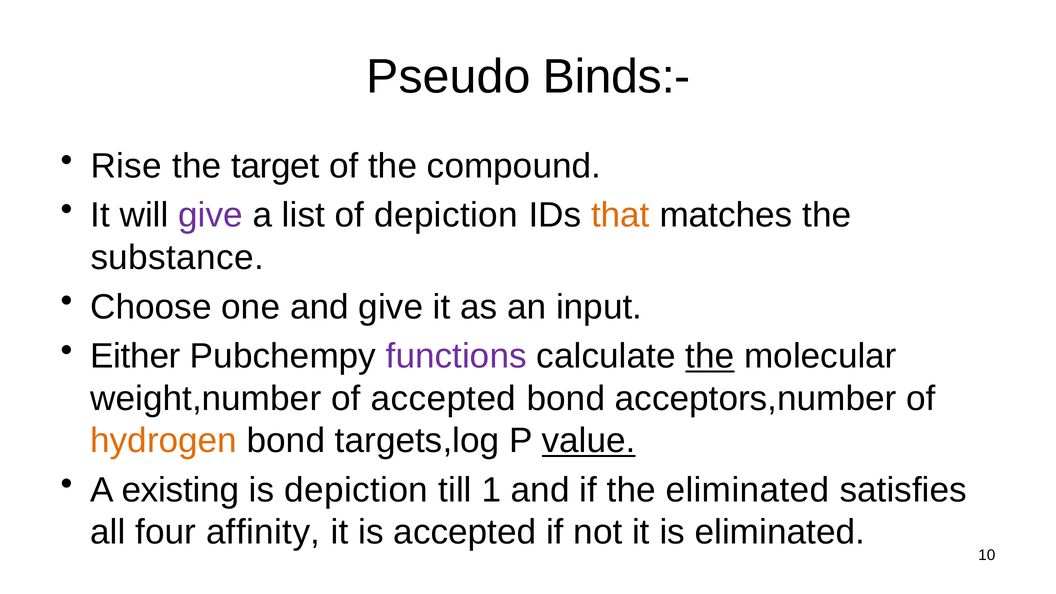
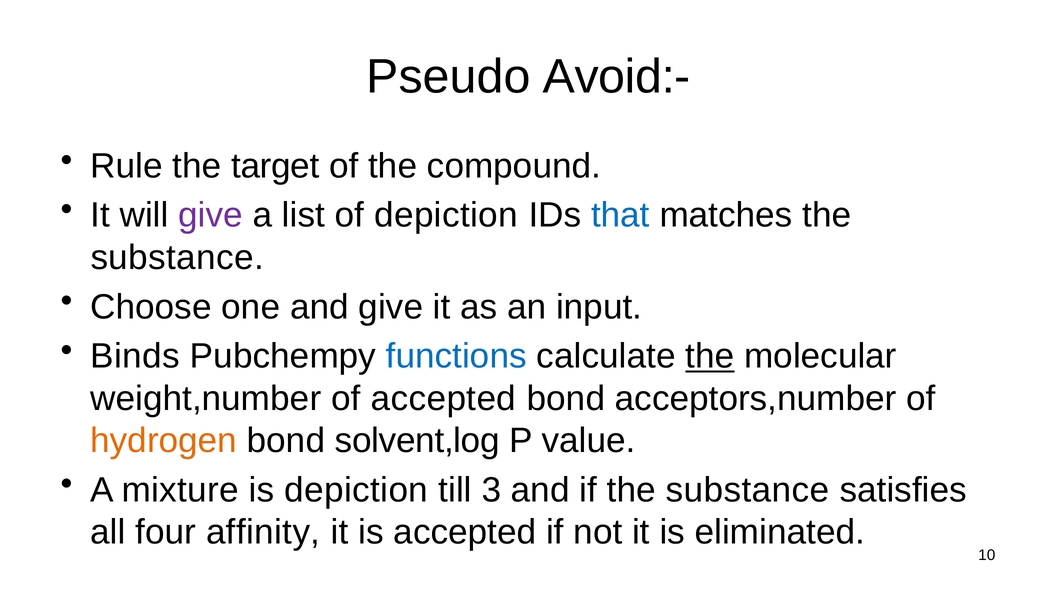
Binds:-: Binds:- -> Avoid:- (617, 77)
Rise: Rise -> Rule (126, 166)
that colour: orange -> blue (620, 215)
Either: Either -> Binds (135, 356)
functions colour: purple -> blue (456, 356)
targets,log: targets,log -> solvent,log (417, 441)
value underline: present -> none (589, 441)
existing: existing -> mixture (180, 490)
1: 1 -> 3 (491, 490)
if the eliminated: eliminated -> substance (747, 490)
